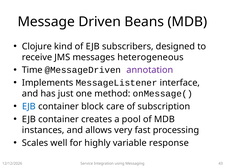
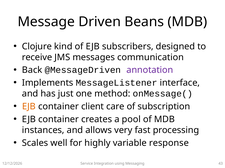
heterogeneous: heterogeneous -> communication (151, 57)
Time: Time -> Back (32, 70)
EJB colour: blue -> orange (29, 107)
block: block -> client (93, 107)
